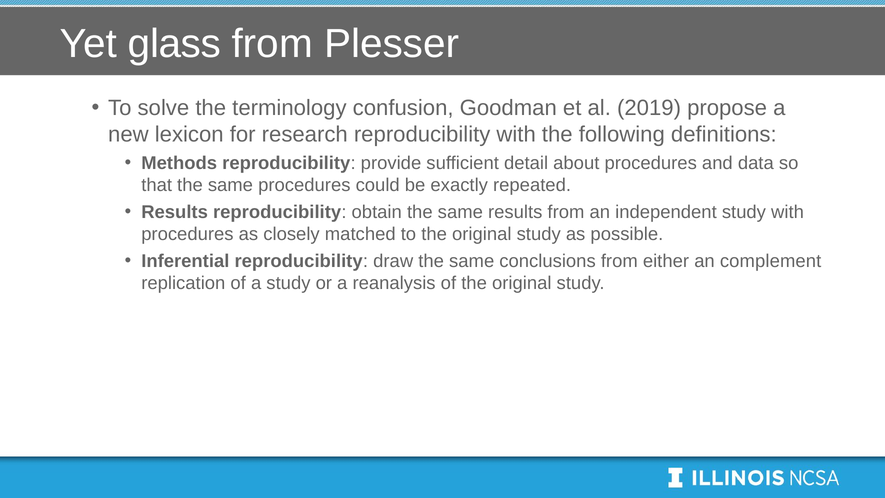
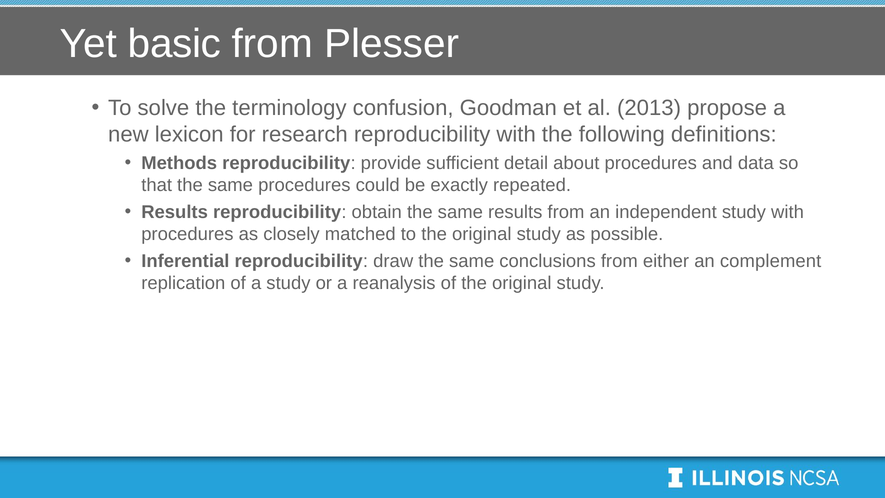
glass: glass -> basic (174, 44)
2019: 2019 -> 2013 (649, 108)
